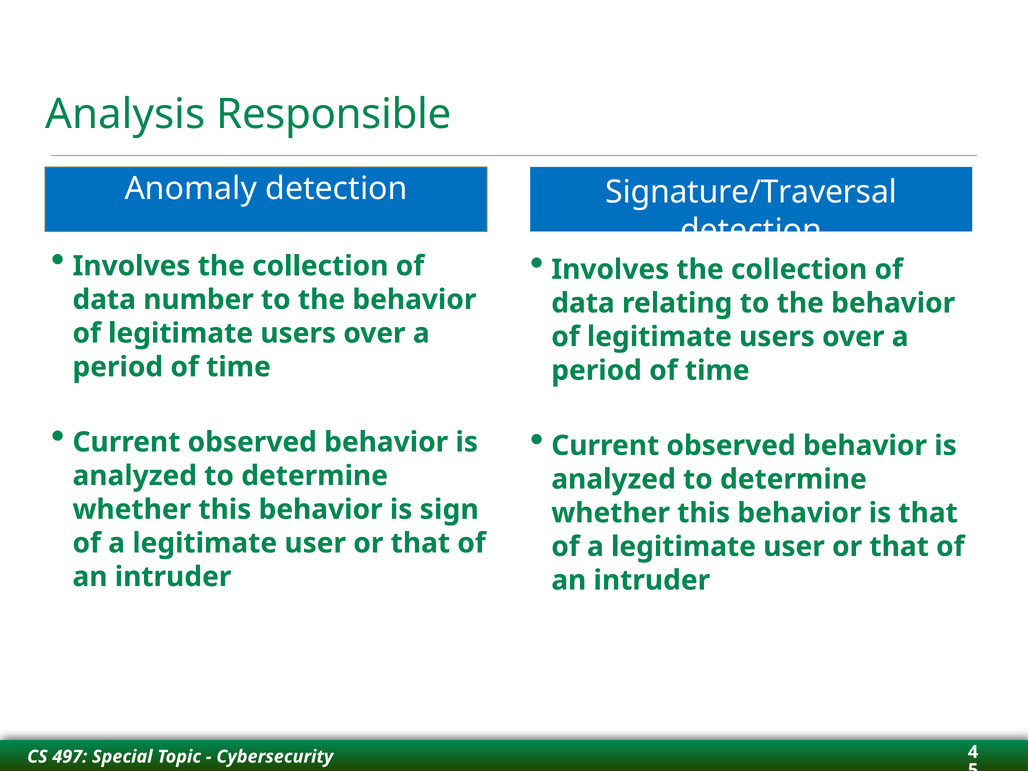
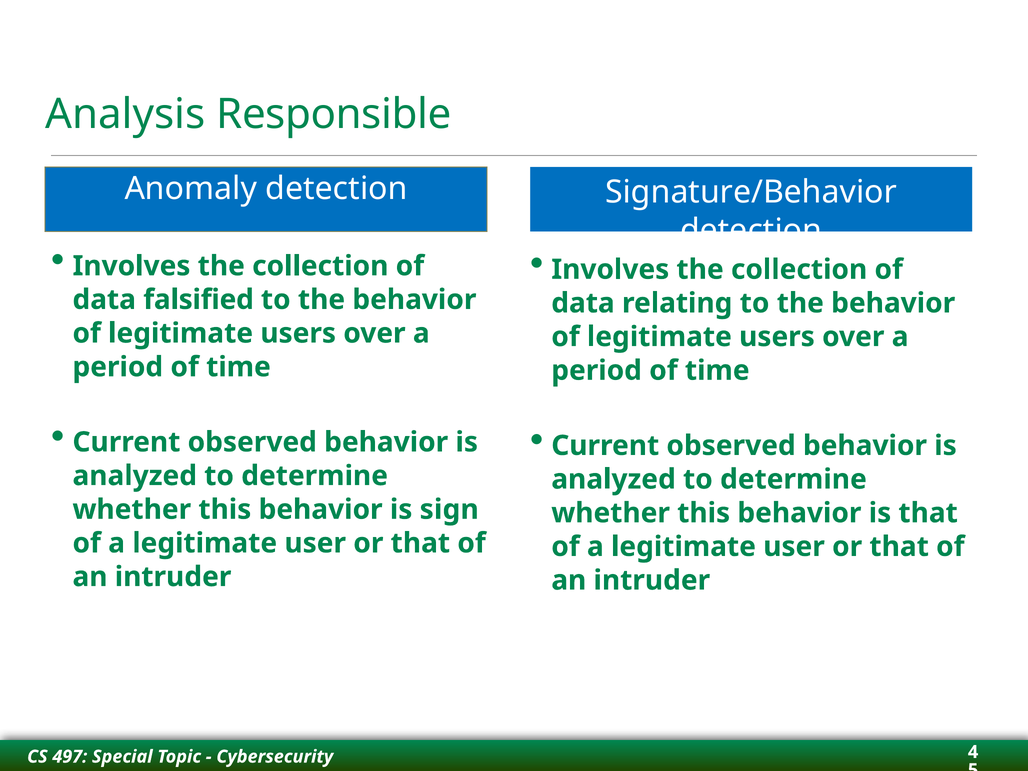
Signature/Traversal: Signature/Traversal -> Signature/Behavior (751, 192)
number: number -> falsified (199, 300)
